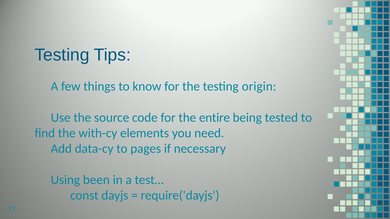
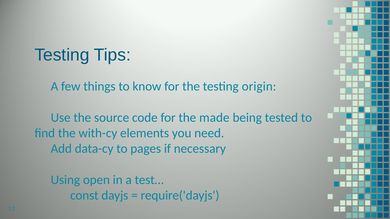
entire: entire -> made (214, 118)
been: been -> open (96, 180)
